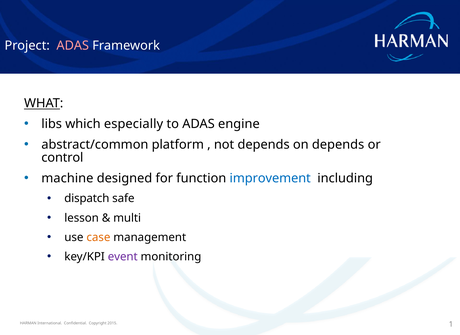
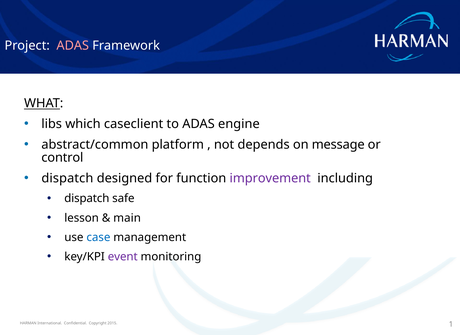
especially: especially -> caseclient (134, 124)
on depends: depends -> message (338, 145)
machine: machine -> dispatch (67, 178)
improvement colour: blue -> purple (270, 178)
multi: multi -> main (127, 218)
case colour: orange -> blue (98, 237)
